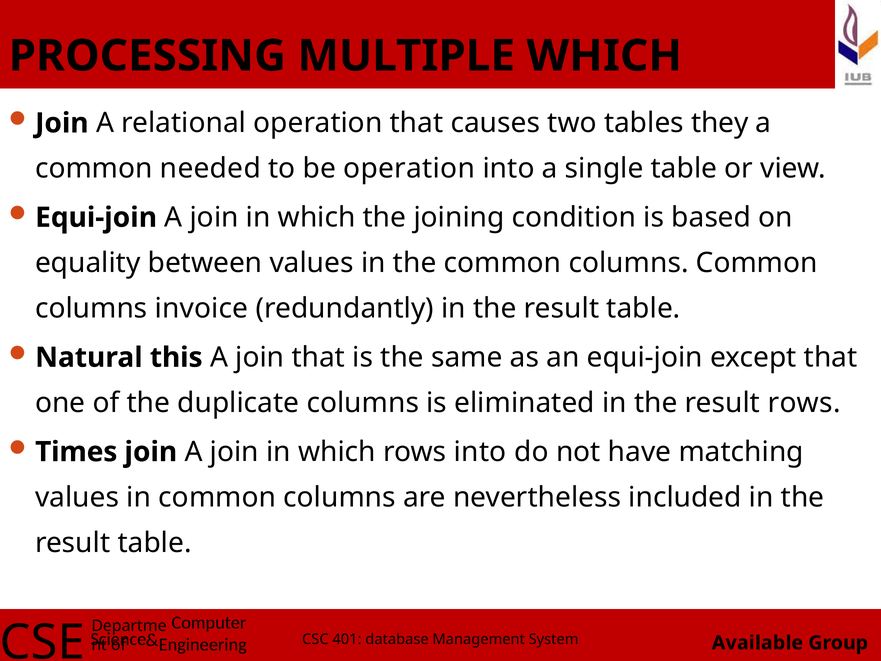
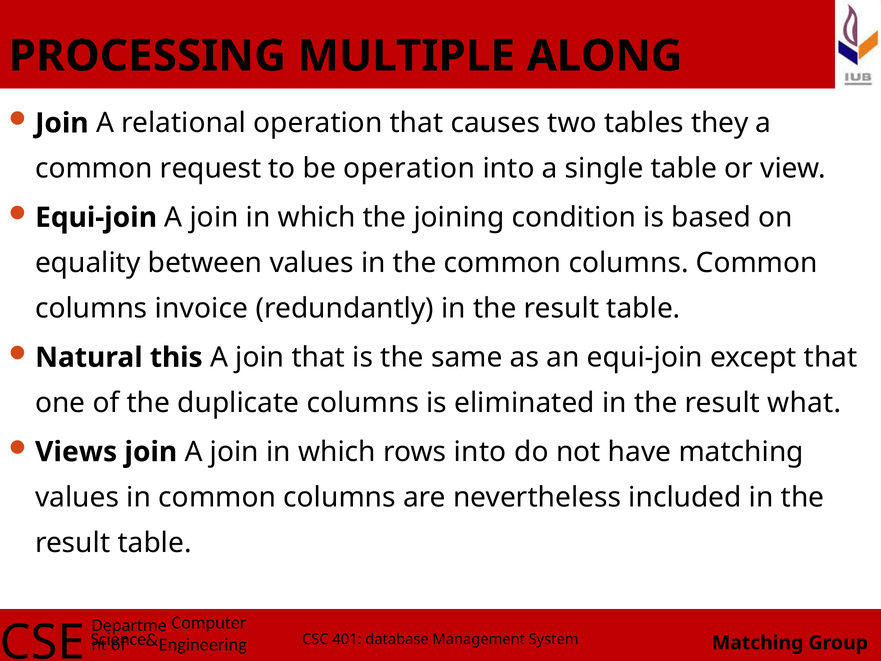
MULTIPLE WHICH: WHICH -> ALONG (604, 56)
needed: needed -> request (211, 169)
result rows: rows -> what (804, 403)
Times: Times -> Views (76, 452)
Available: Available -> Matching (758, 643)
